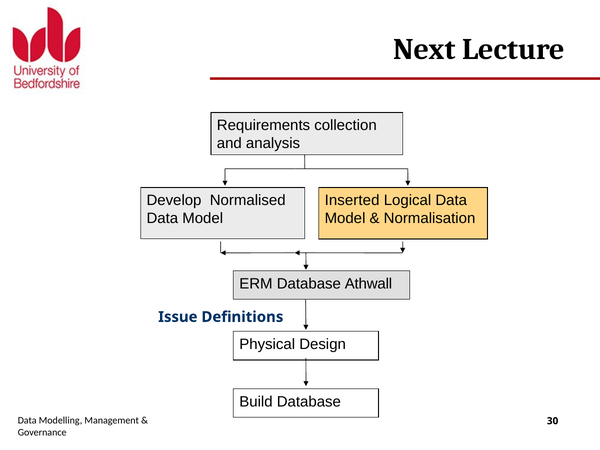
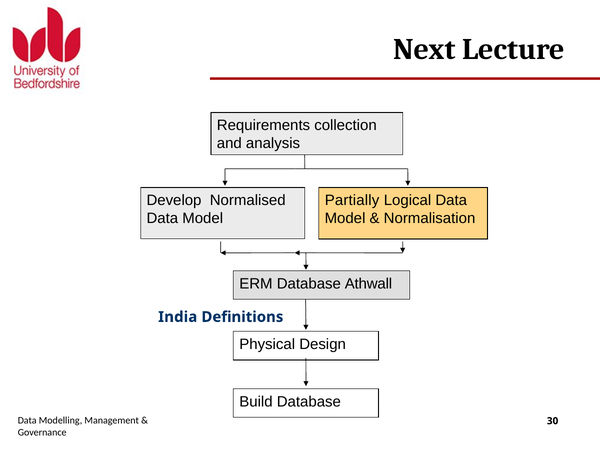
Inserted: Inserted -> Partially (352, 200)
Issue: Issue -> India (178, 317)
